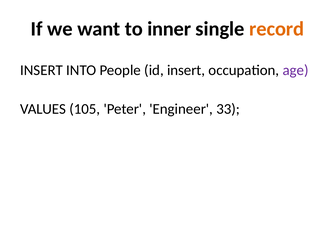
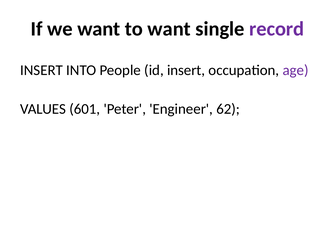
to inner: inner -> want (169, 29)
record colour: orange -> purple (277, 29)
105: 105 -> 601 (85, 109)
33: 33 -> 62 (228, 109)
